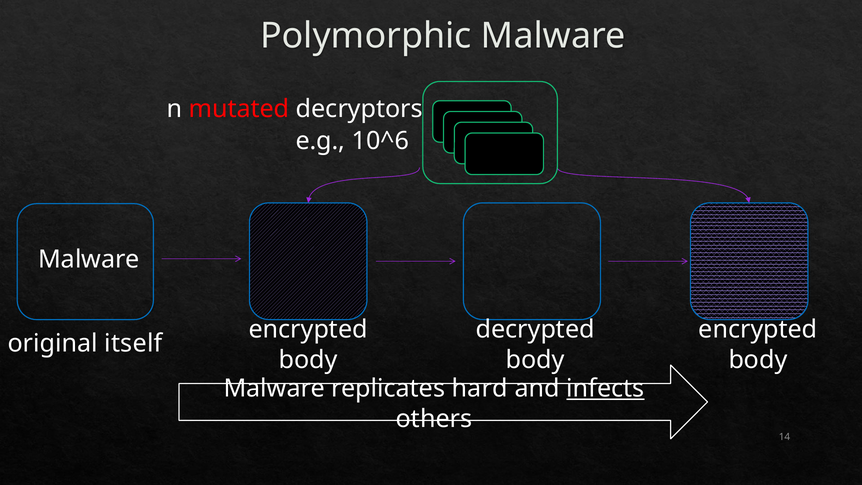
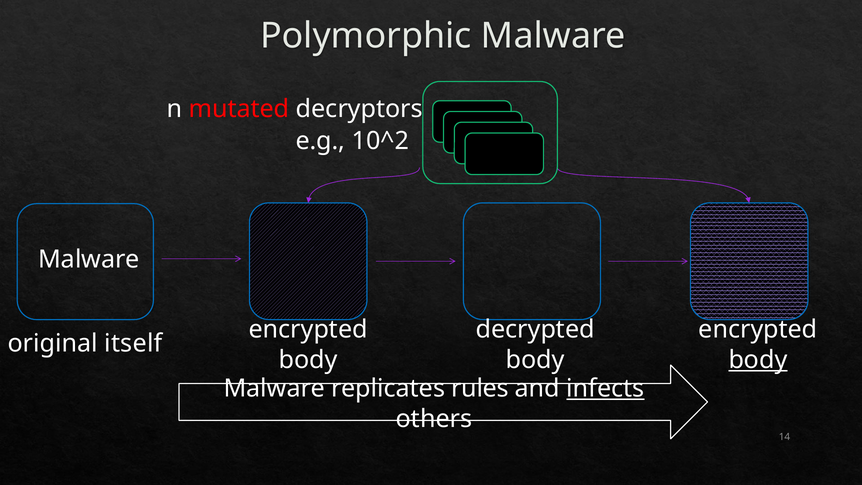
10^6: 10^6 -> 10^2 (380, 141)
body underline: none -> present (758, 360)
hard: hard -> rules (480, 388)
